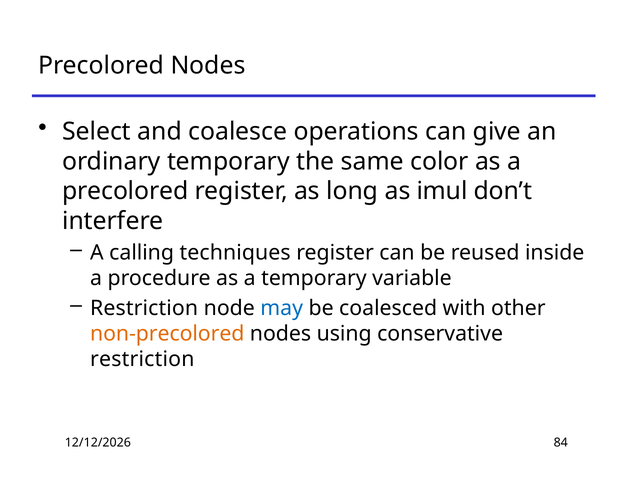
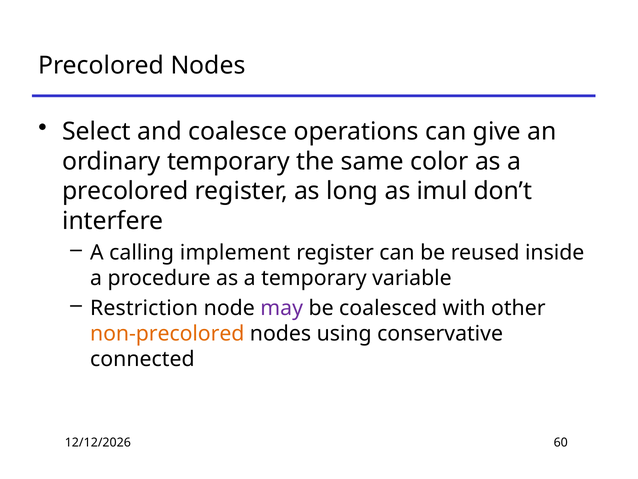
techniques: techniques -> implement (235, 253)
may colour: blue -> purple (282, 308)
restriction: restriction -> connected (142, 359)
84: 84 -> 60 (561, 442)
